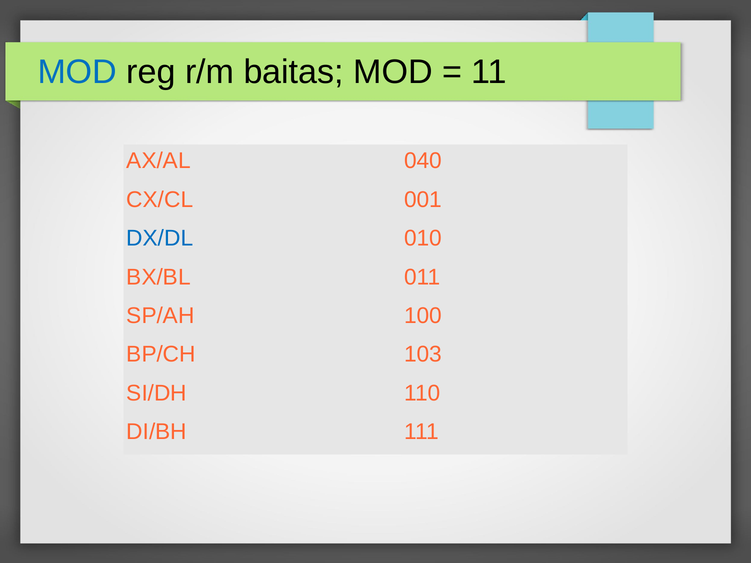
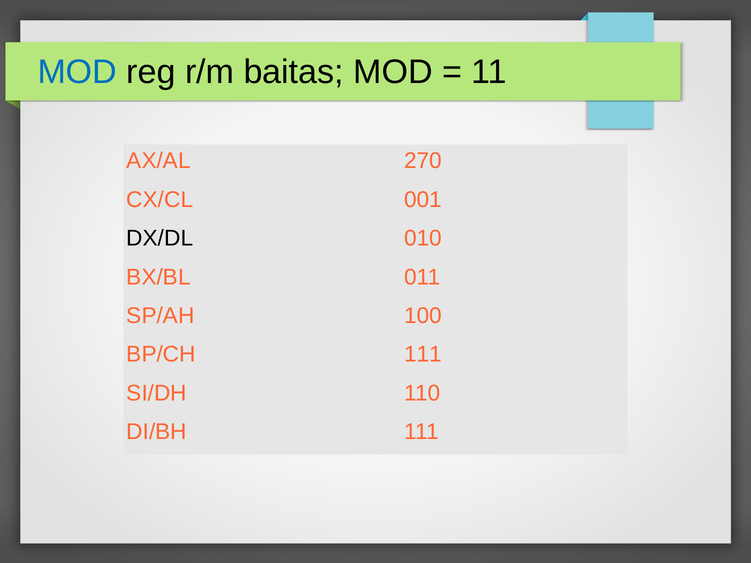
040: 040 -> 270 (423, 161)
DX/DL colour: blue -> black (160, 238)
BP/CH 103: 103 -> 111 (423, 355)
